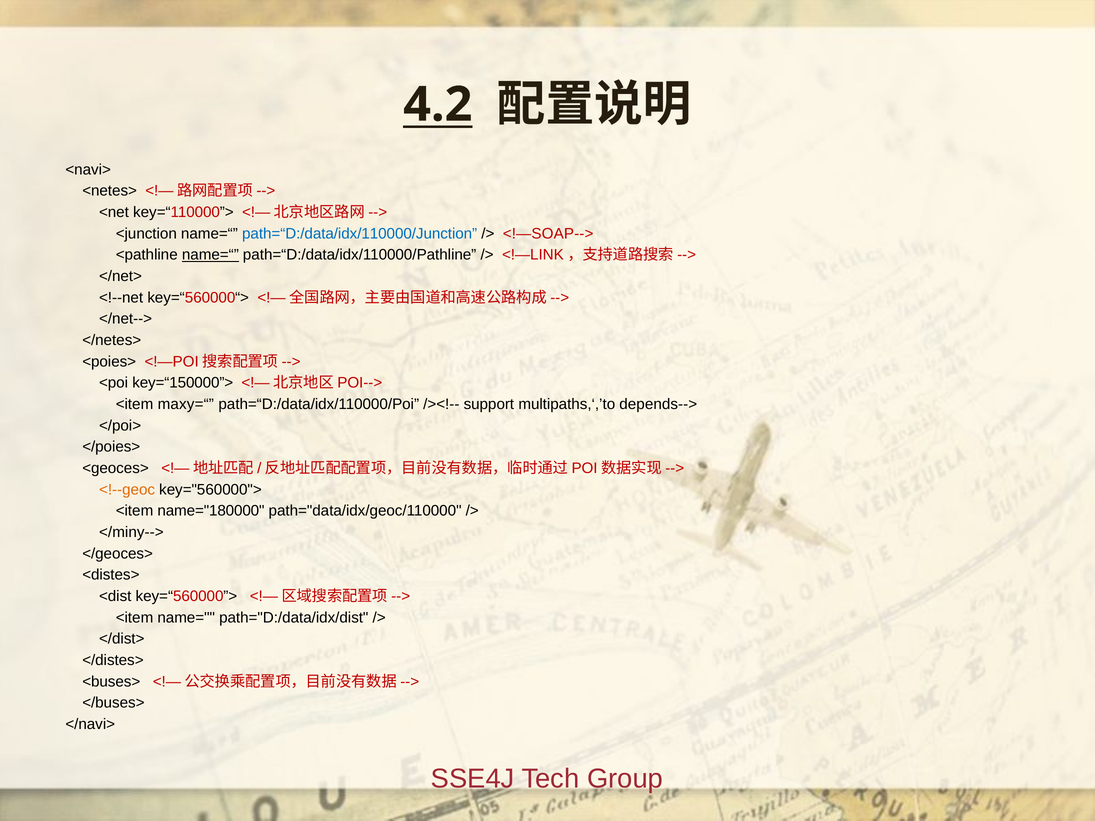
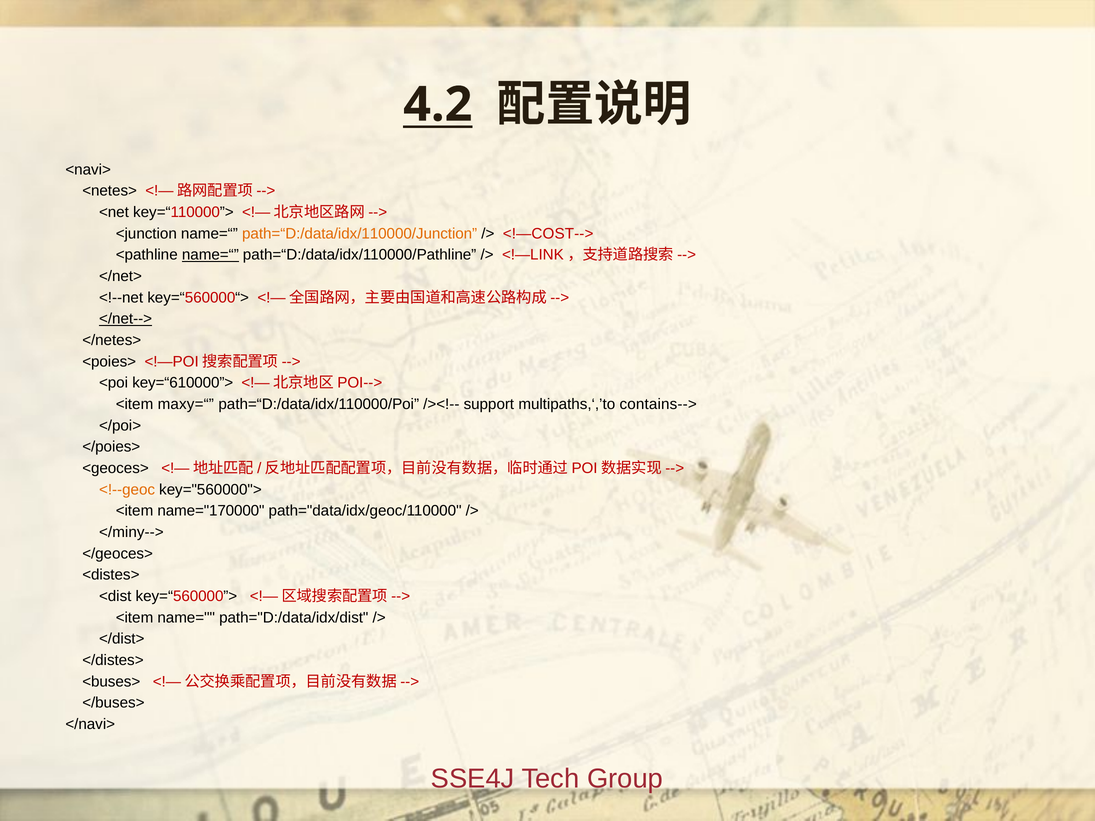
path=“D:/data/idx/110000/Junction colour: blue -> orange (360, 234)
<!—SOAP-->: <!—SOAP--> -> <!—COST--> (548, 234)
</net--> underline: none -> present (126, 319)
key=“150000”>: key=“150000”> -> key=“610000”> (183, 383)
depends-->: depends--> -> contains--> (658, 404)
name="180000: name="180000 -> name="170000 (211, 511)
